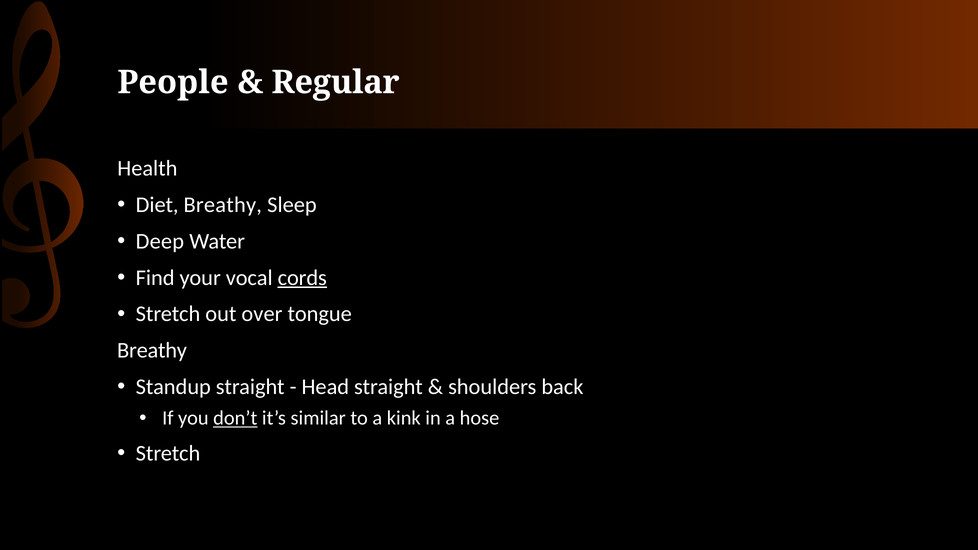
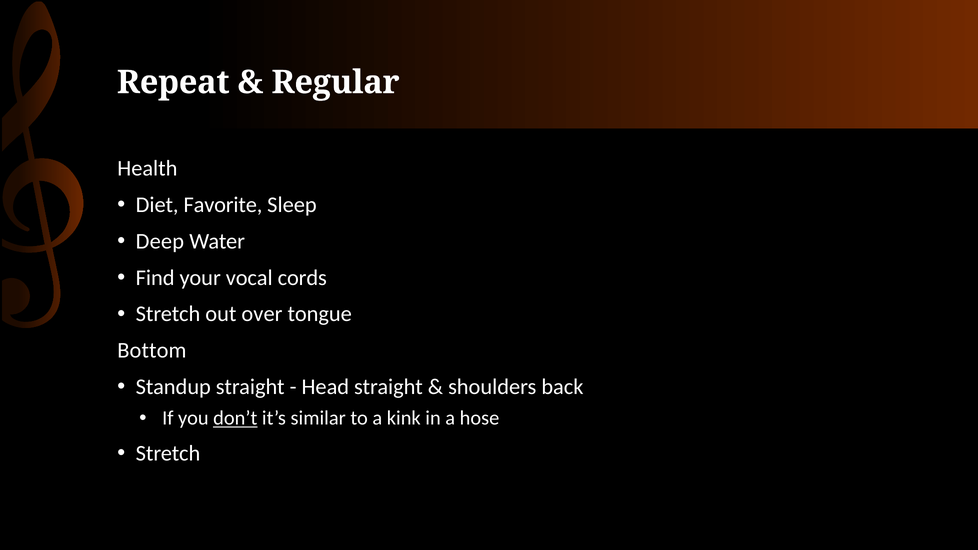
People: People -> Repeat (173, 82)
Diet Breathy: Breathy -> Favorite (223, 205)
cords underline: present -> none (302, 278)
Breathy: Breathy -> Bottom (152, 351)
